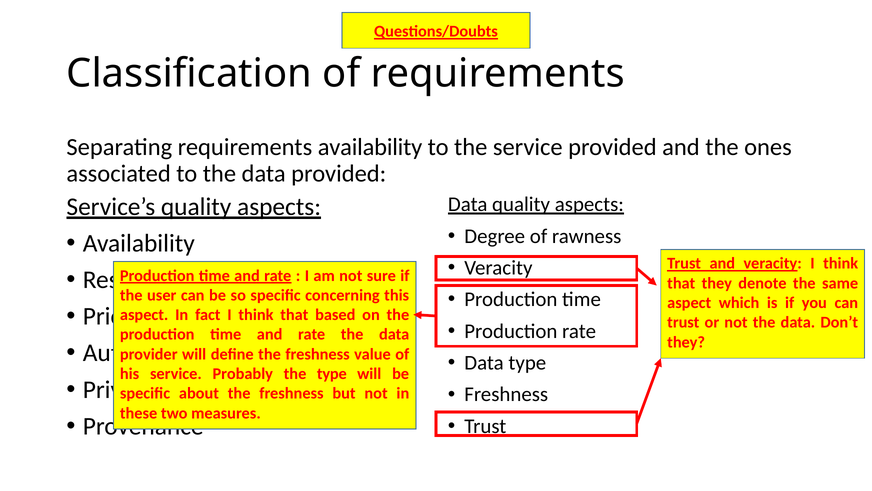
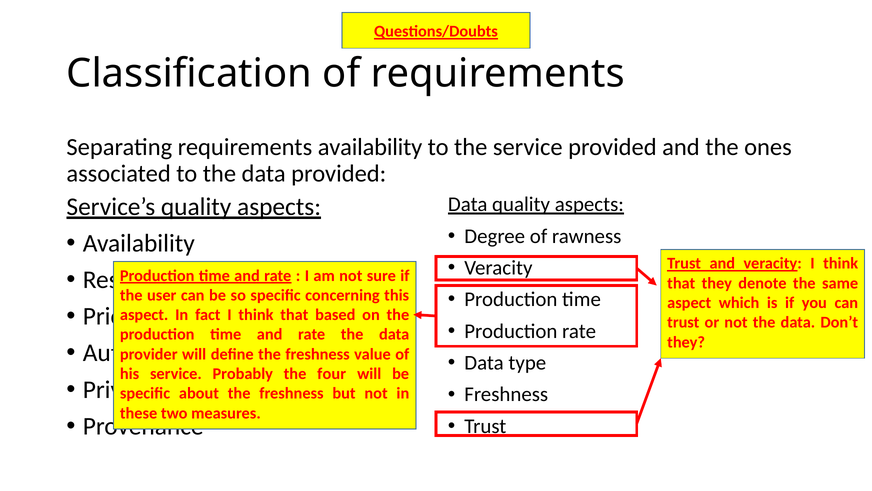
the type: type -> four (332, 373)
